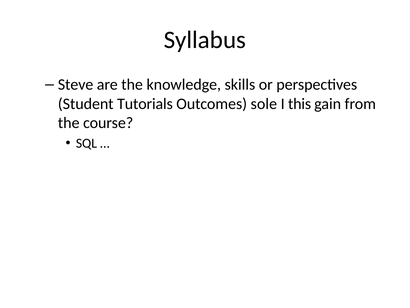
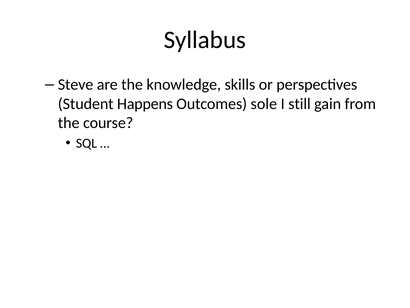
Tutorials: Tutorials -> Happens (145, 104)
this: this -> still (299, 104)
